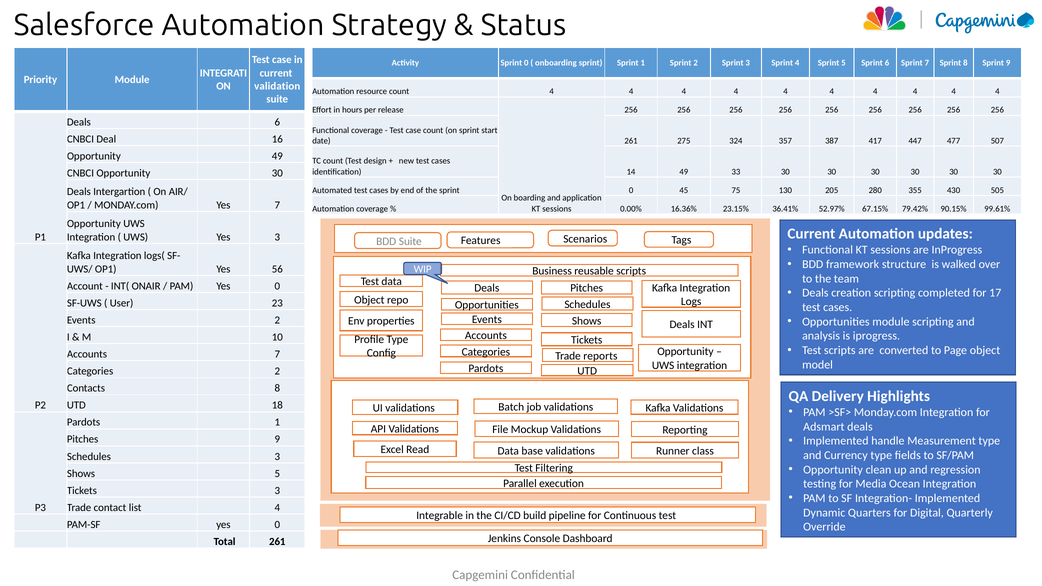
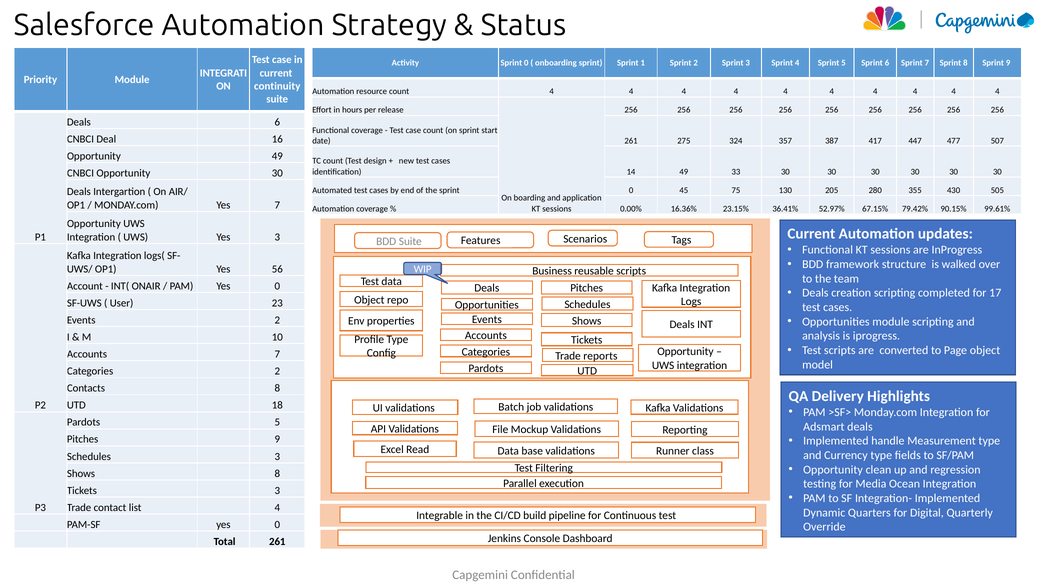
validation: validation -> continuity (277, 86)
Pardots 1: 1 -> 5 (277, 422)
Shows 5: 5 -> 8 (277, 474)
